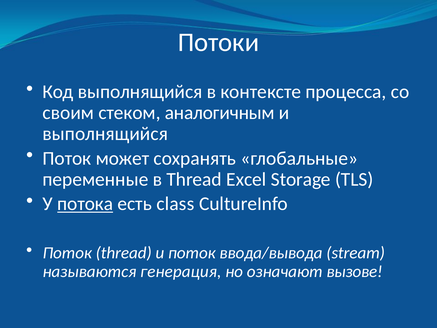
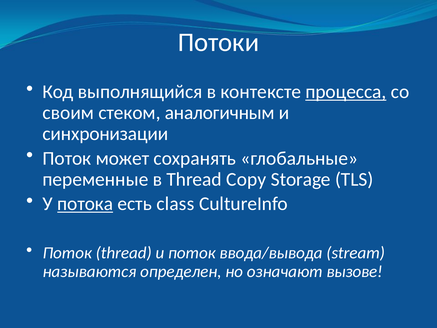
процесса underline: none -> present (346, 92)
выполнящийся: выполнящийся -> синхронизации (105, 134)
Excel: Excel -> Copy (246, 179)
генерация: генерация -> определен (181, 271)
